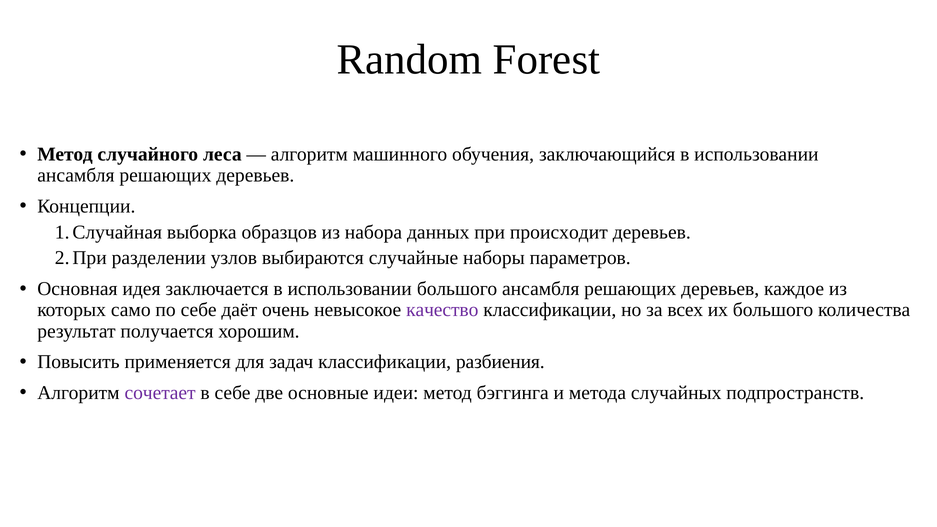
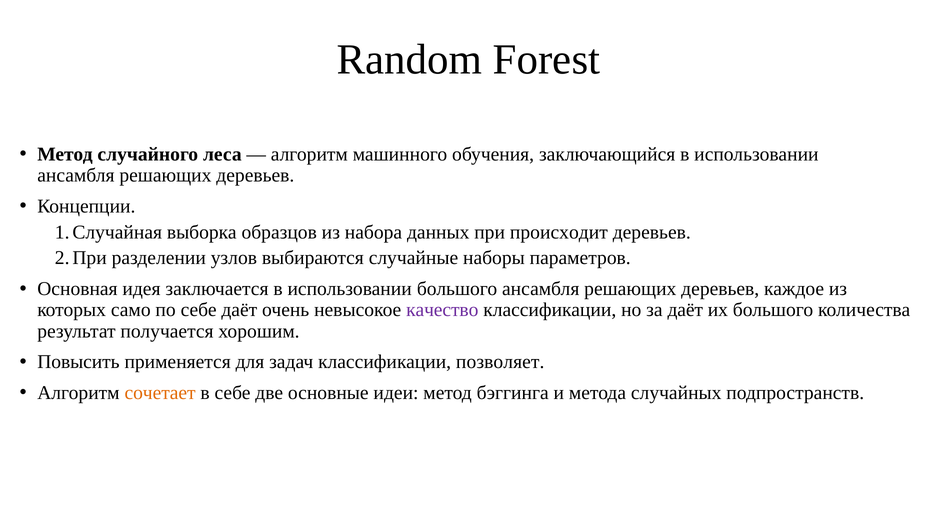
за всех: всех -> даёт (685, 310)
разбиения: разбиения -> позволяет (500, 362)
сочетает colour: purple -> orange (160, 393)
